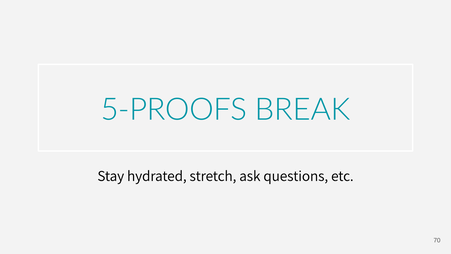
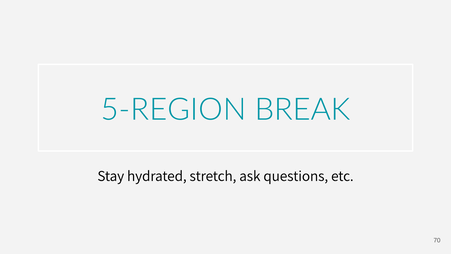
5-PROOFS: 5-PROOFS -> 5-REGION (174, 110)
